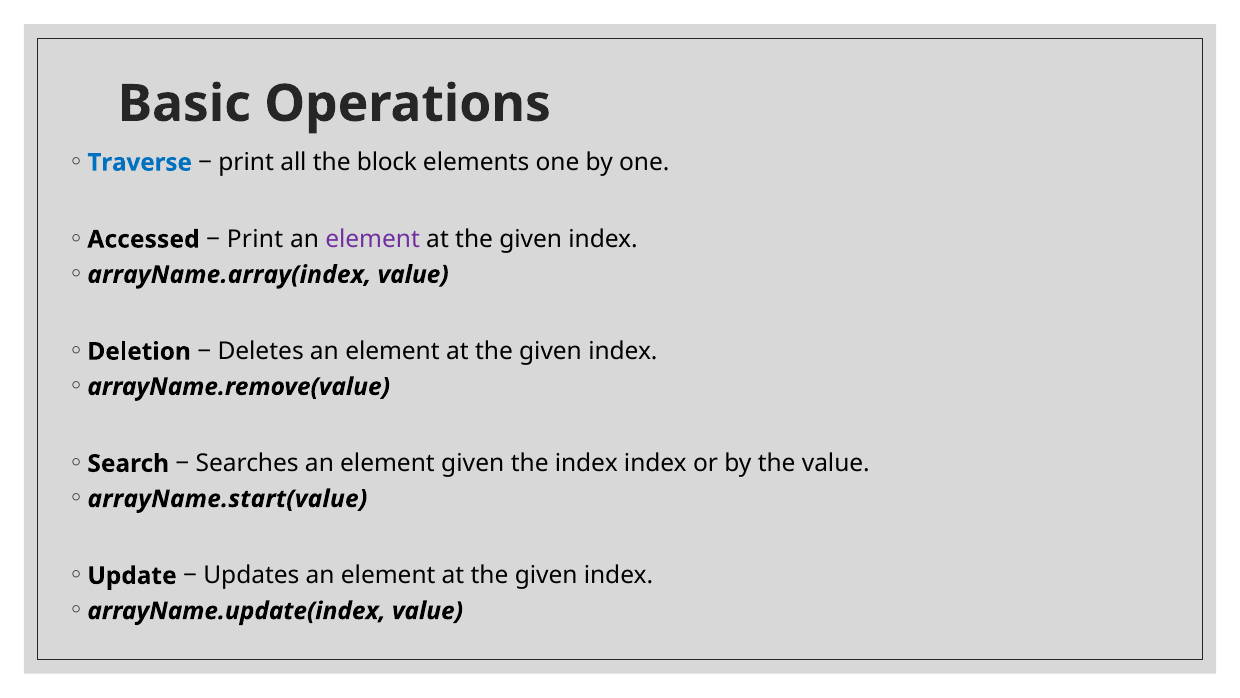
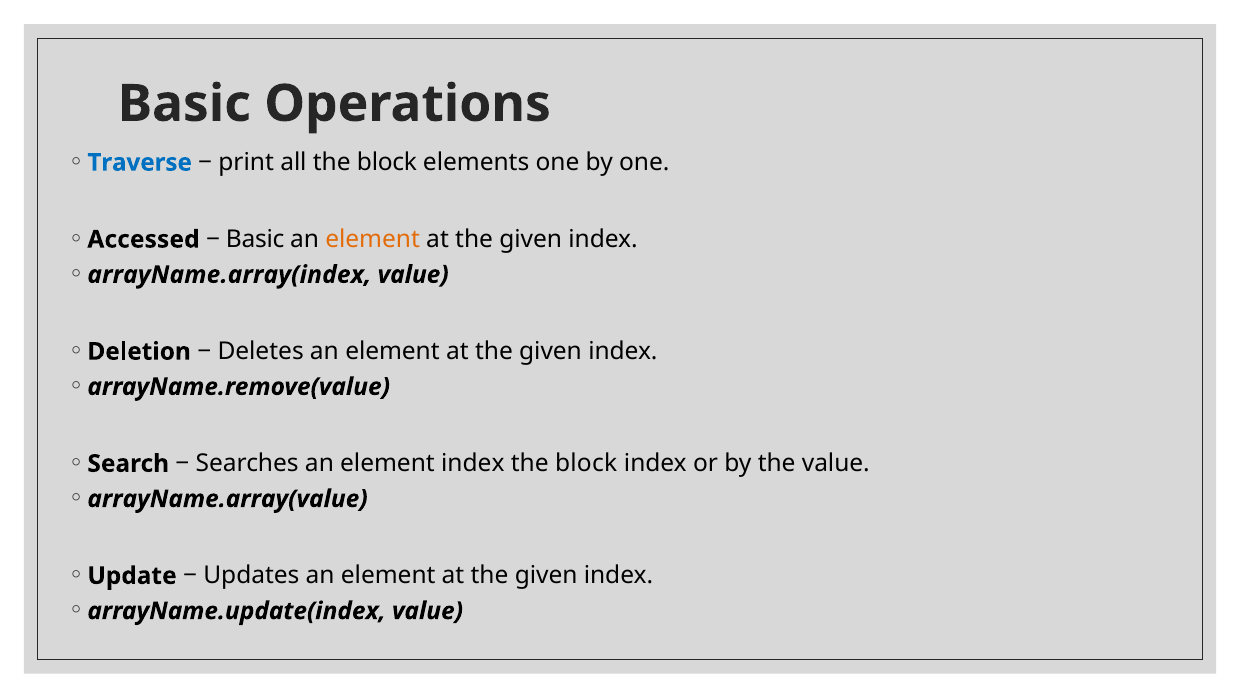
Print: Print -> Basic (255, 239)
element colour: purple -> orange (373, 239)
element given: given -> index (473, 463)
index: index -> block (586, 463)
arrayName.start(value: arrayName.start(value -> arrayName.array(value (228, 499)
